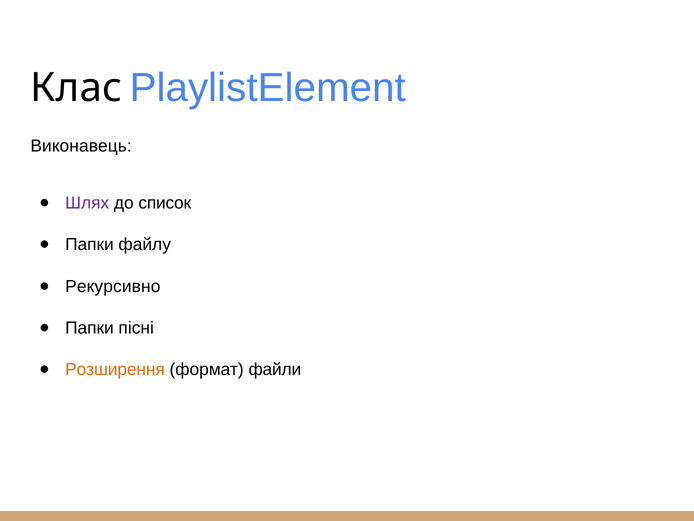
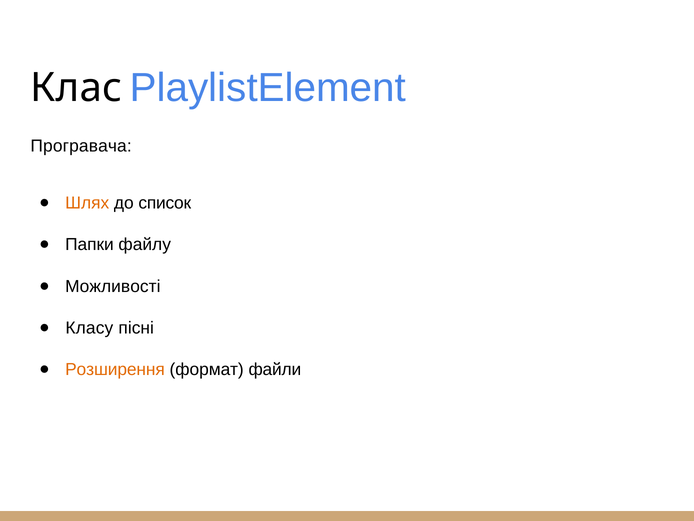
Виконавець: Виконавець -> Програвача (81, 146)
Шлях colour: purple -> orange (87, 203)
Рекурсивно: Рекурсивно -> Можливості (113, 286)
Папки: Папки -> Класу (89, 328)
